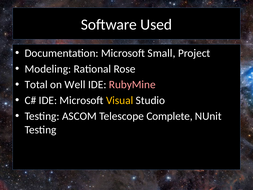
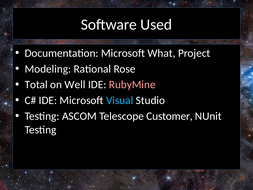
Small: Small -> What (162, 53)
Visual colour: yellow -> light blue (120, 100)
Complete: Complete -> Customer (170, 116)
